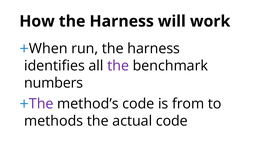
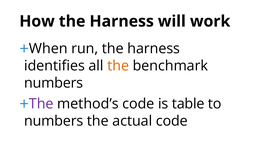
the colour: purple -> orange (118, 65)
from: from -> table (188, 103)
methods: methods -> numbers (54, 120)
